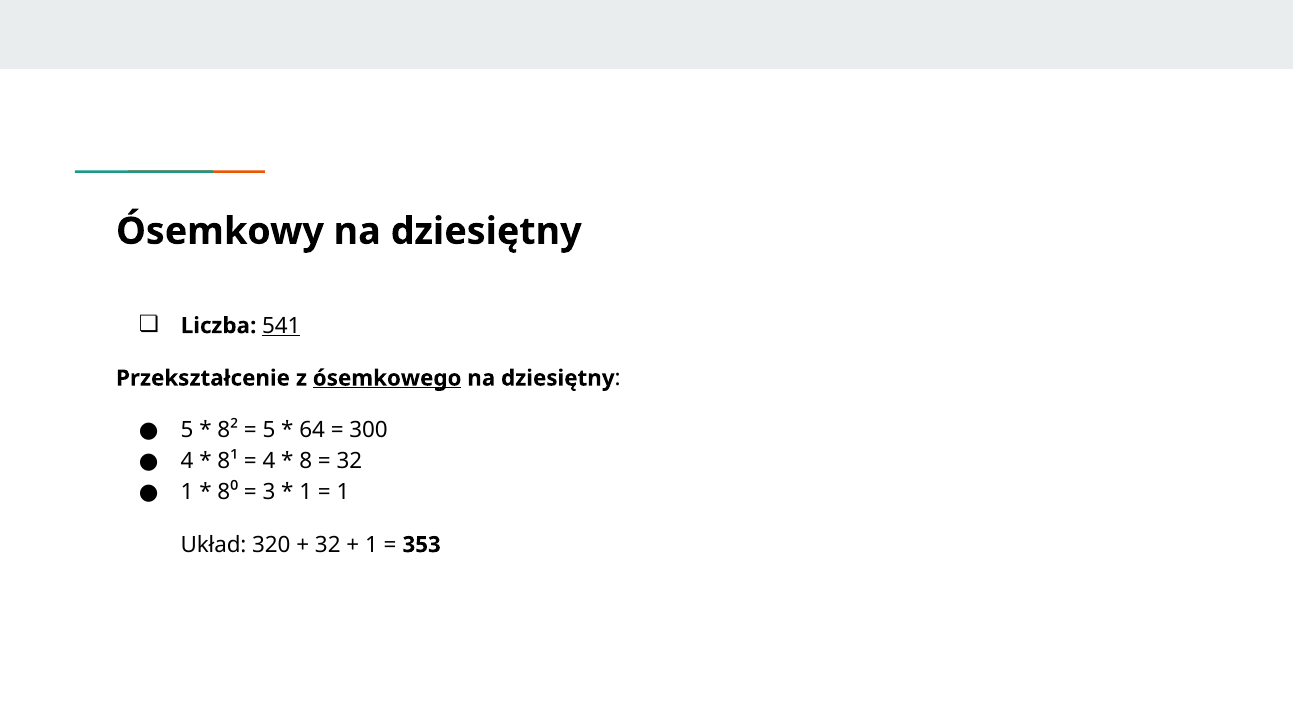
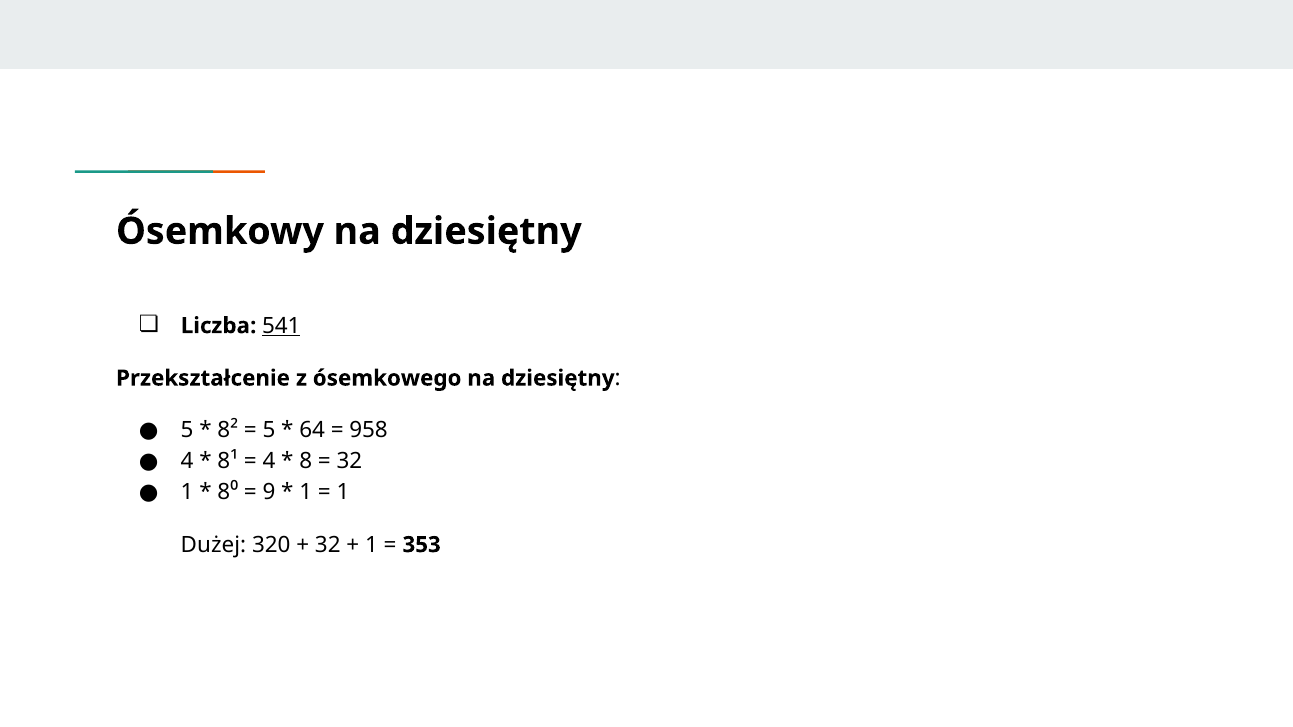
ósemkowego underline: present -> none (387, 378)
300: 300 -> 958 (369, 431)
3: 3 -> 9 (269, 493)
Układ: Układ -> Dużej (213, 545)
